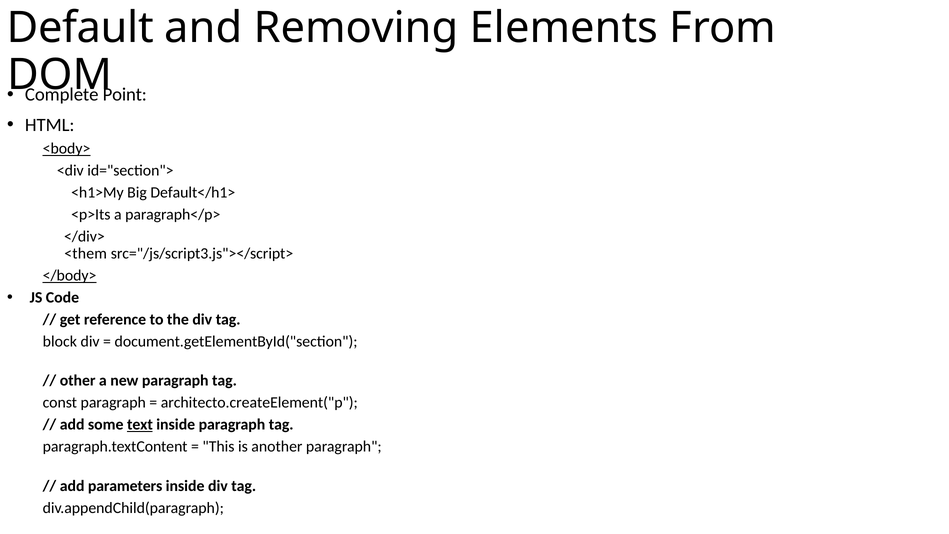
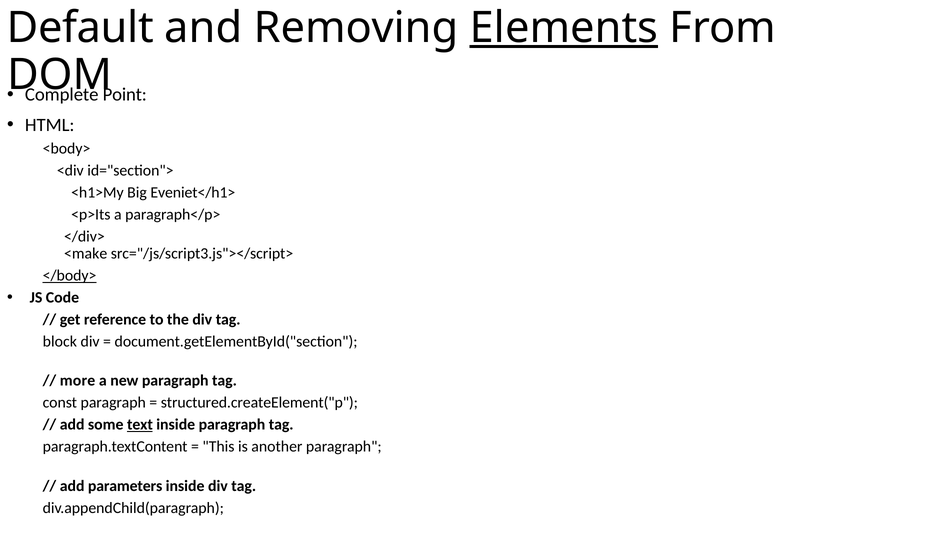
Elements underline: none -> present (564, 28)
<body> underline: present -> none (67, 148)
Default</h1>: Default</h1> -> Eveniet</h1> (193, 192)
<them: <them -> <make (86, 254)
other: other -> more (78, 381)
architecto.createElement("p: architecto.createElement("p -> structured.createElement("p (259, 403)
